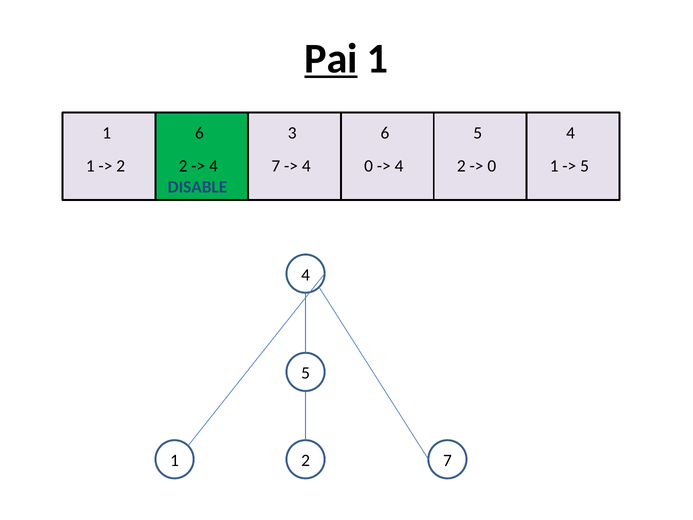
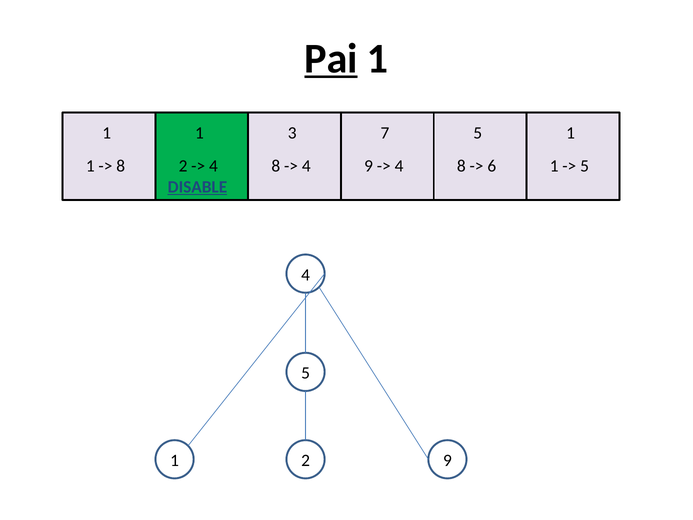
6: 6 -> 1 (199, 133)
3 6: 6 -> 7 (385, 133)
4: 4 -> 1 (571, 133)
2: 2 -> 8 (121, 166)
7: 7 -> 8 (276, 166)
4 0: 0 -> 9 (369, 166)
2: 2 -> 8 (461, 166)
0: 0 -> 6 (492, 166)
DISABLE underline: none -> present (197, 187)
2 7: 7 -> 9 (447, 460)
